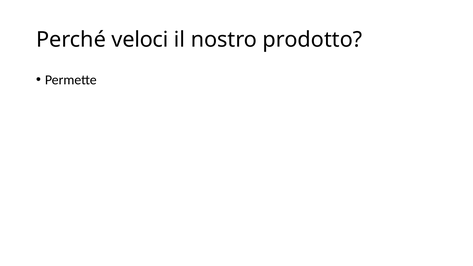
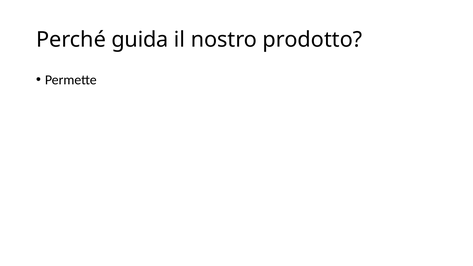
veloci: veloci -> guida (140, 40)
